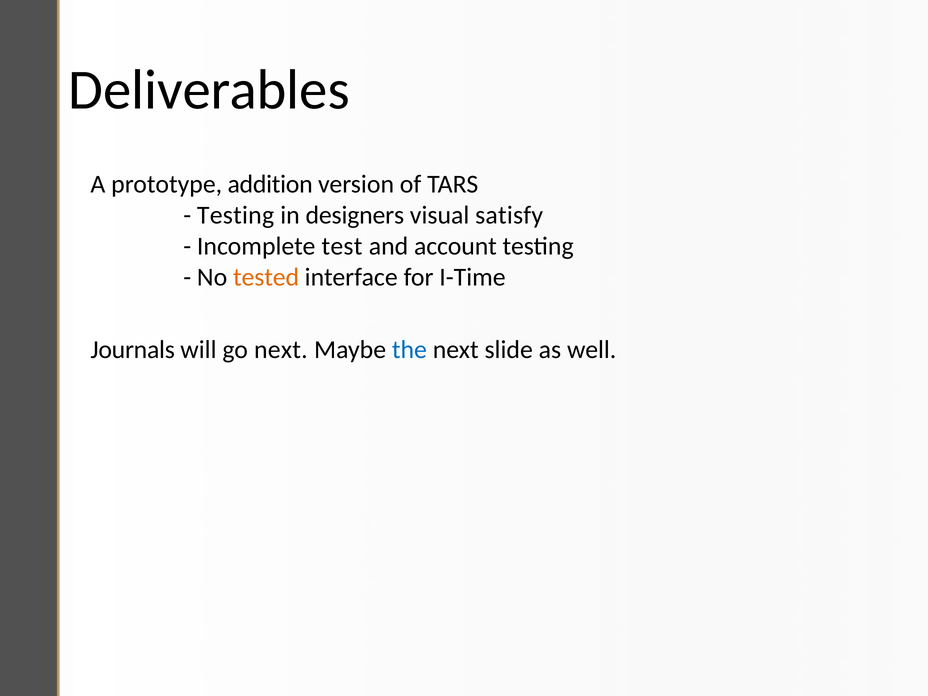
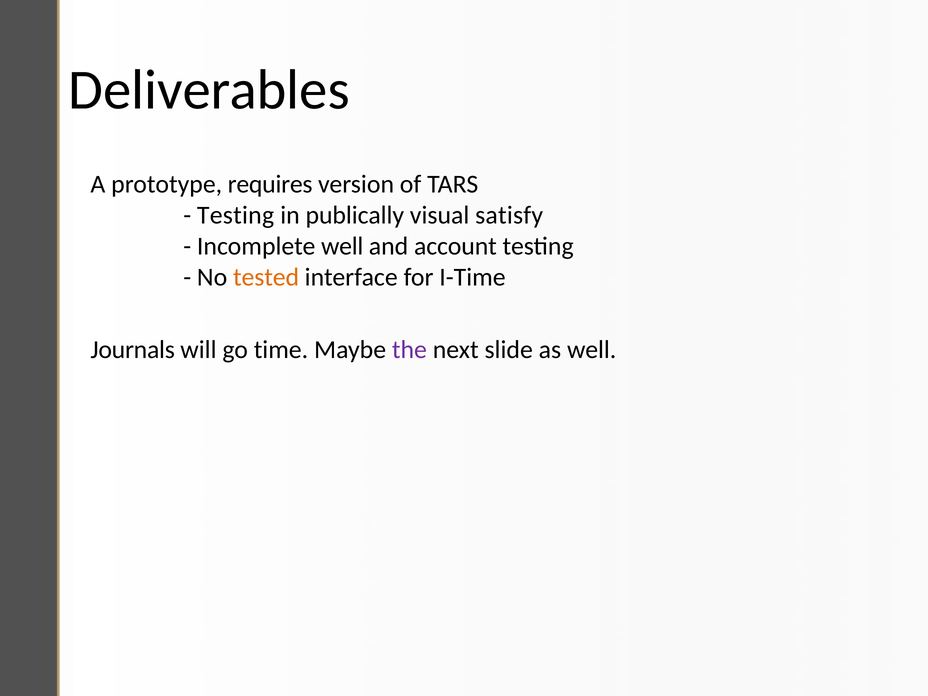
addition: addition -> requires (270, 184)
designers: designers -> publically (355, 215)
Incomplete test: test -> well (342, 246)
go next: next -> time (281, 350)
the colour: blue -> purple (409, 350)
